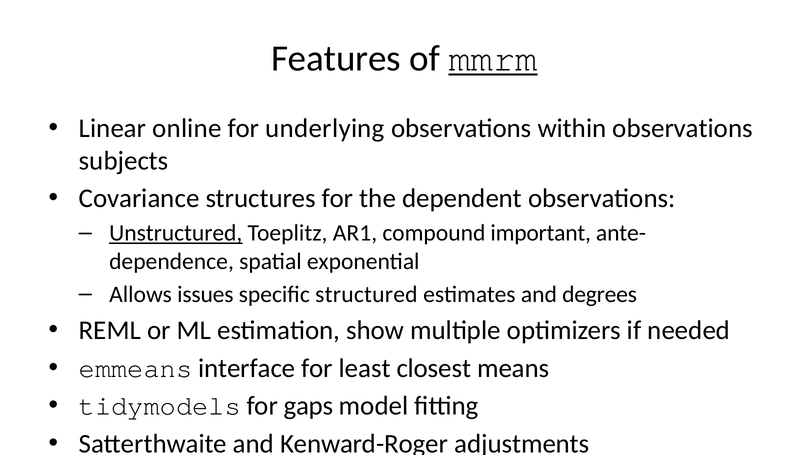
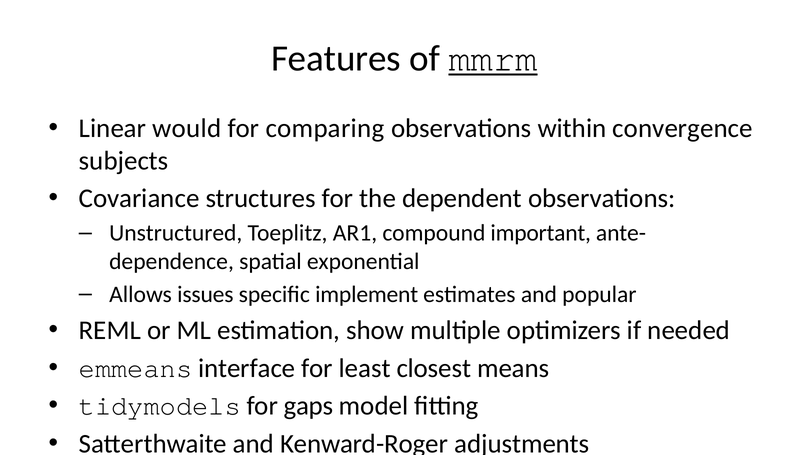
online: online -> would (187, 128)
underlying: underlying -> comparing (325, 128)
within observations: observations -> convergence (683, 128)
Unstructured underline: present -> none (176, 233)
structured: structured -> implement (367, 295)
degrees: degrees -> popular (599, 295)
